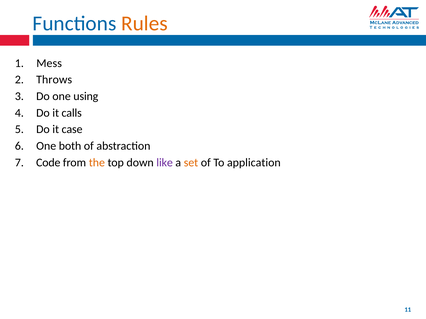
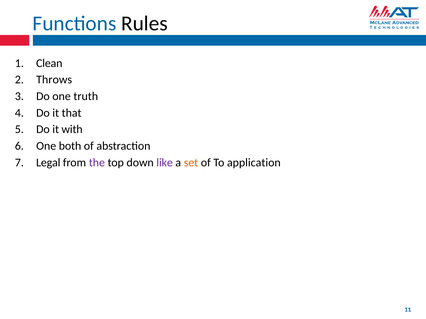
Rules colour: orange -> black (144, 23)
Mess: Mess -> Clean (49, 63)
using: using -> truth (86, 96)
calls: calls -> that (72, 113)
case: case -> with (72, 130)
Code: Code -> Legal (48, 163)
the colour: orange -> purple (97, 163)
